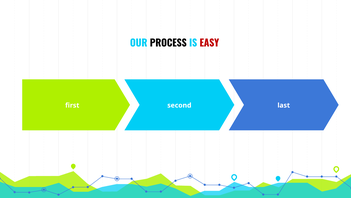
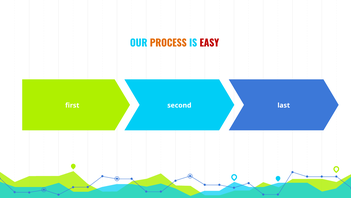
PROCESS colour: black -> orange (168, 43)
